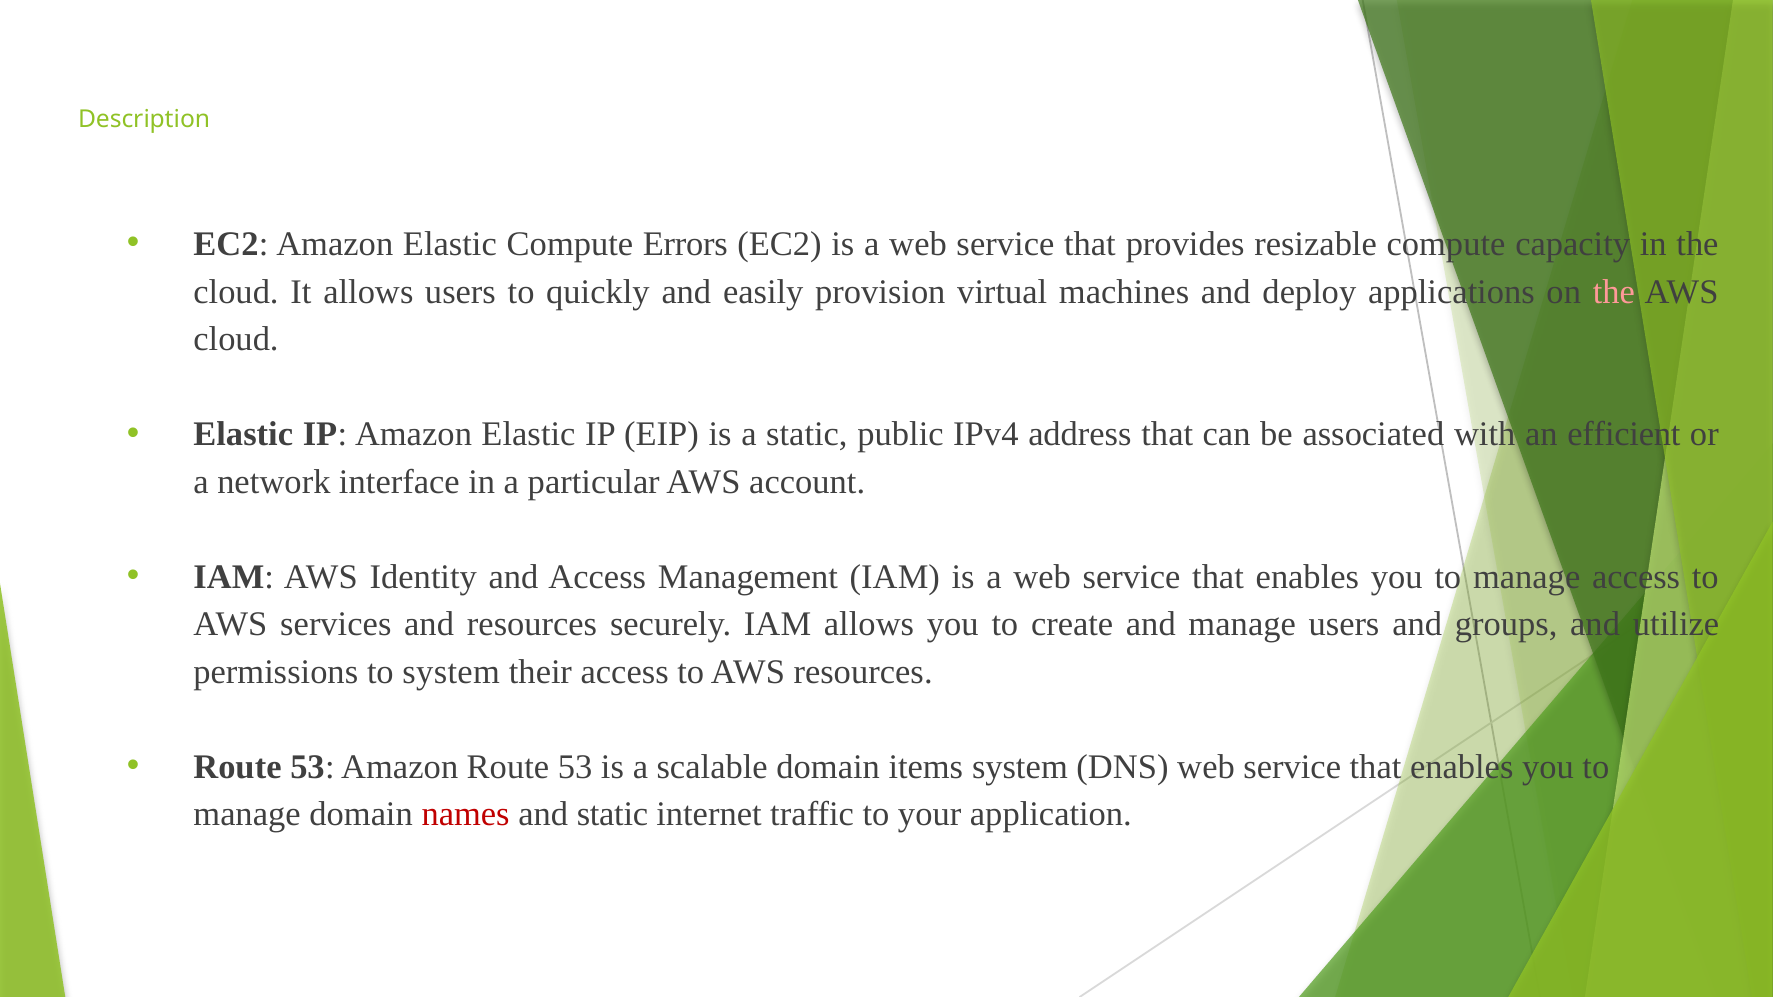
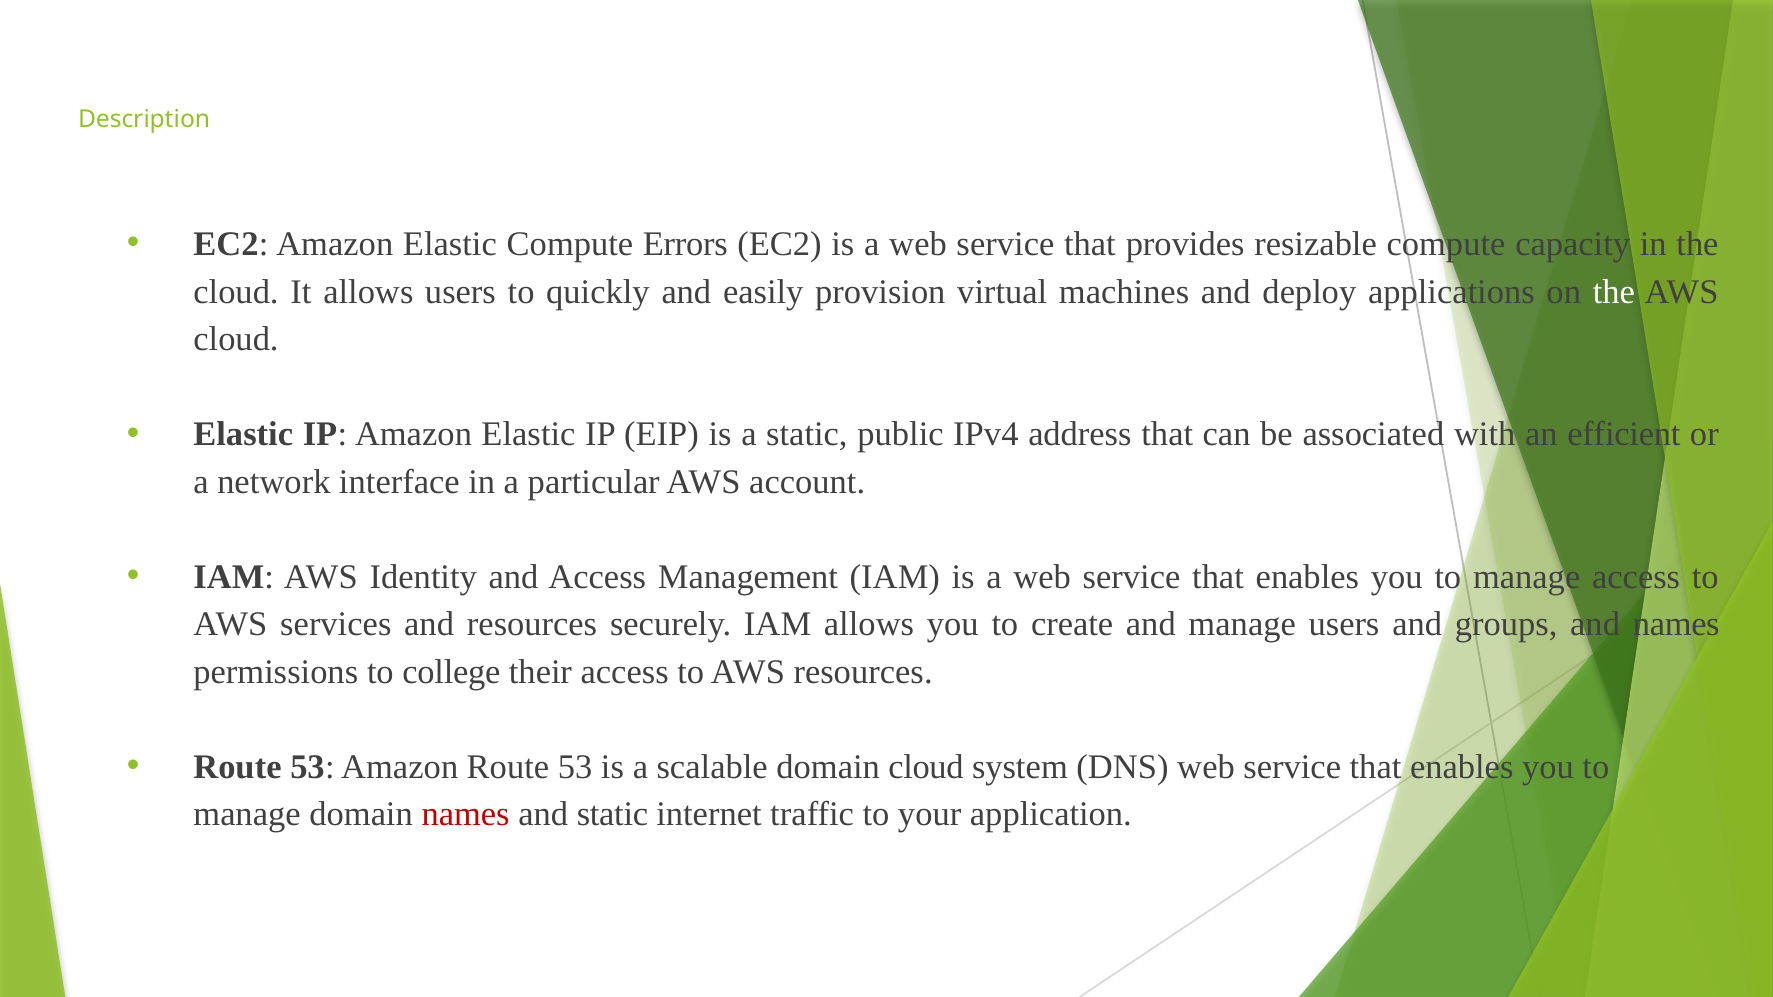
the colour: pink -> white (1614, 292)
and utilize: utilize -> names (1676, 625)
to system: system -> college (451, 672)
domain items: items -> cloud (926, 767)
